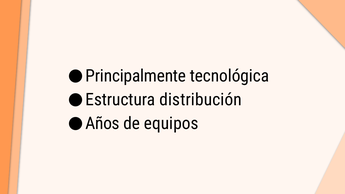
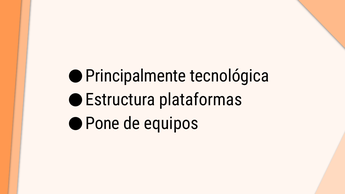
distribución: distribución -> plataformas (201, 100)
Años: Años -> Pone (102, 124)
